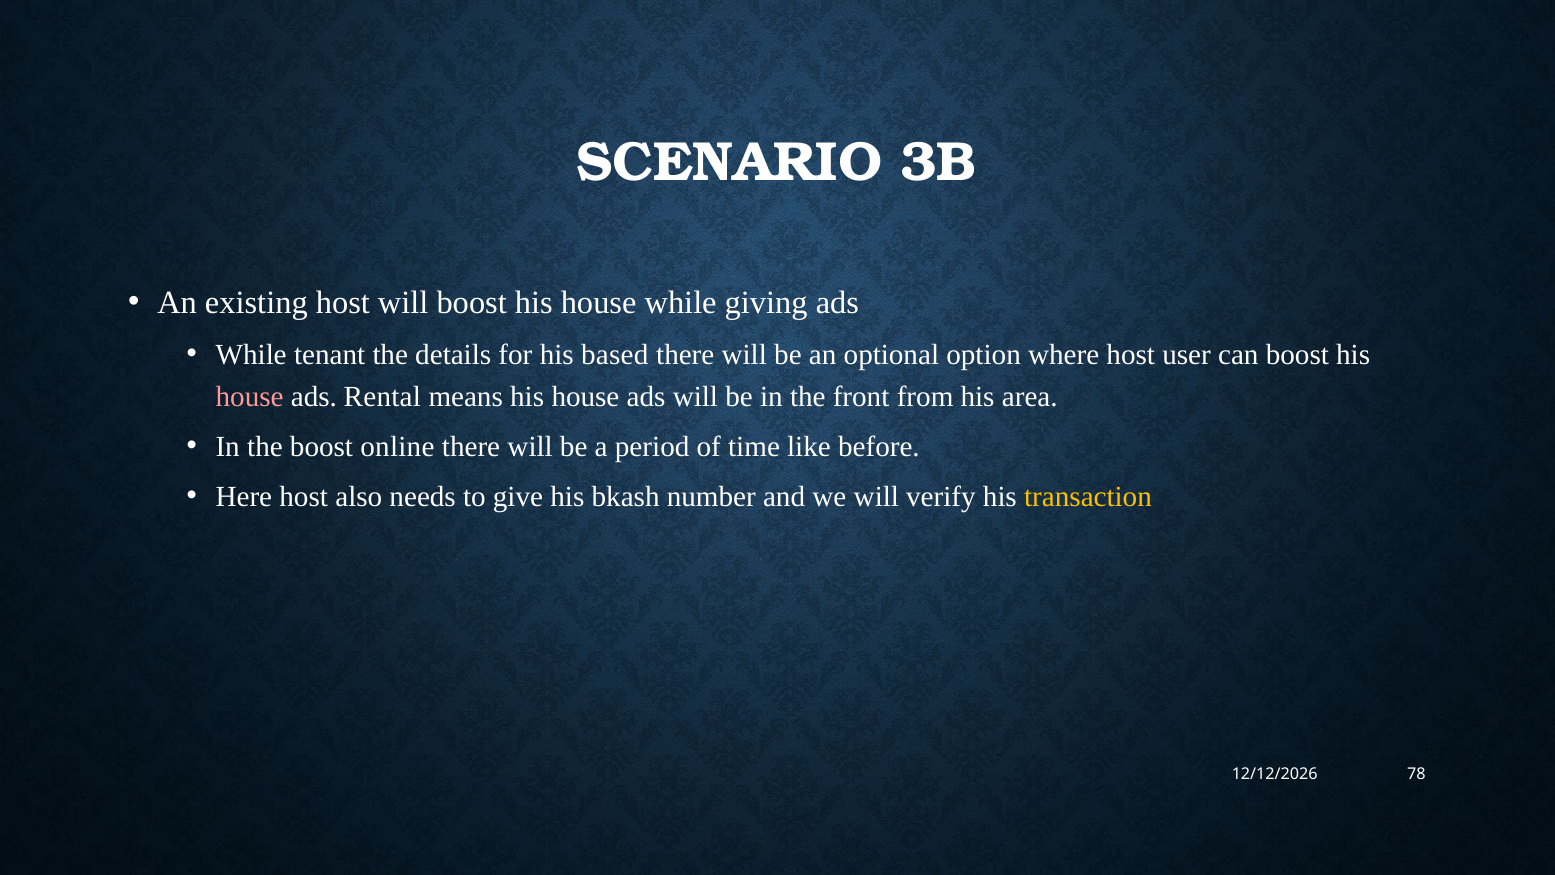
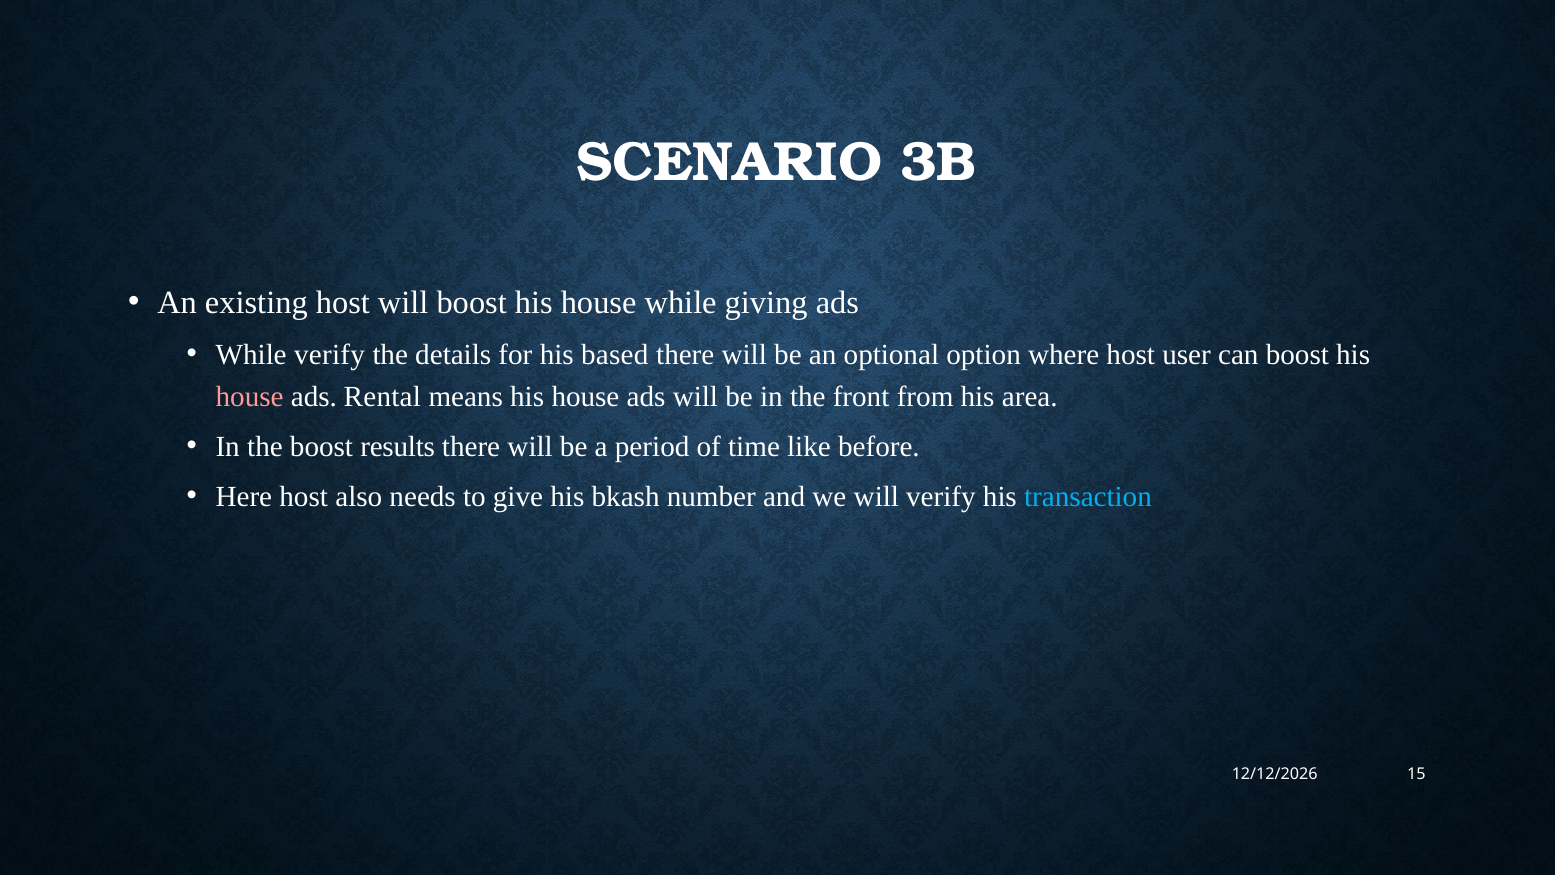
While tenant: tenant -> verify (329, 354)
online: online -> results (398, 446)
transaction colour: yellow -> light blue (1088, 496)
78: 78 -> 15 (1416, 773)
